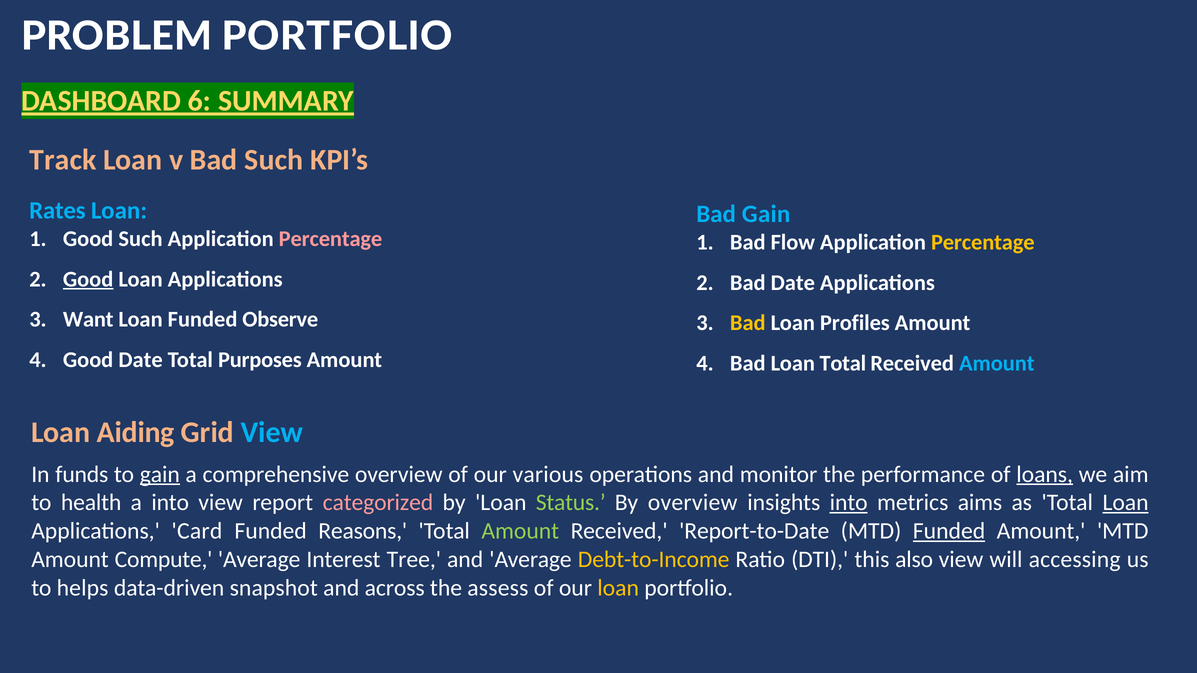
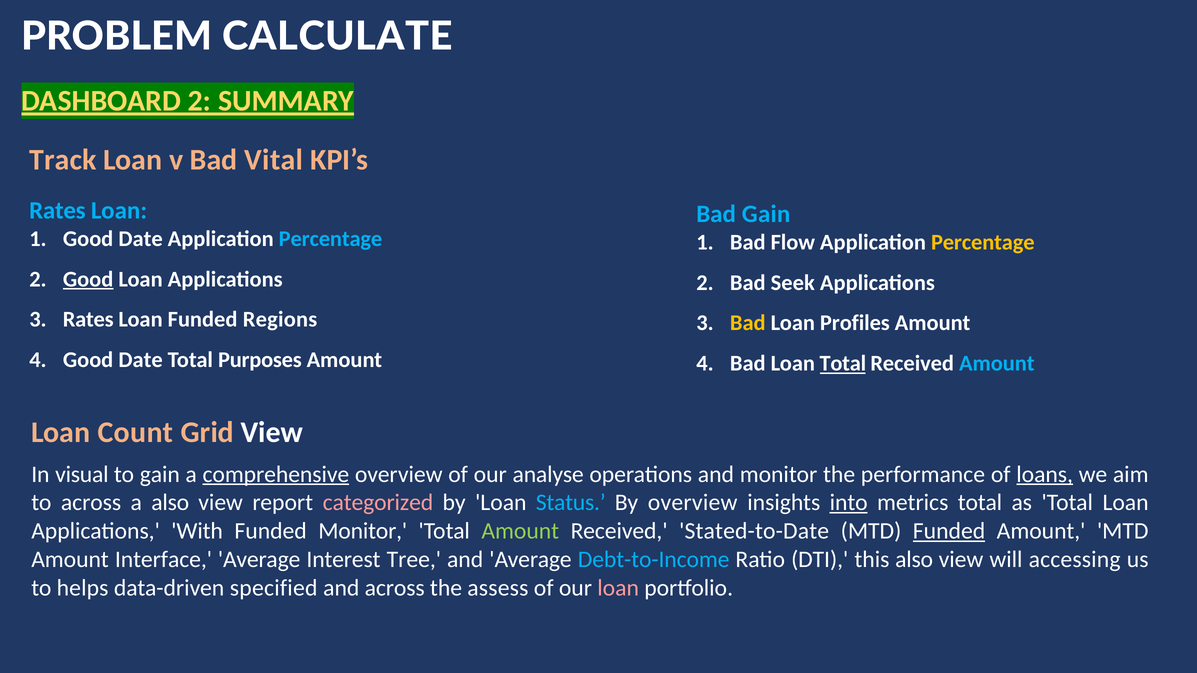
PROBLEM PORTFOLIO: PORTFOLIO -> CALCULATE (337, 37)
DASHBOARD 6: 6 -> 2 (199, 101)
Bad Such: Such -> Vital (274, 160)
1 Good Such: Such -> Date (141, 239)
Percentage colour: pink -> light blue (330, 239)
Bad Date: Date -> Seek (793, 283)
Want: Want -> Rates (88, 320)
Observe: Observe -> Regions (280, 320)
Total underline: none -> present (843, 364)
Aiding: Aiding -> Count (135, 433)
View colour: light blue -> white (272, 433)
funds: funds -> visual (82, 474)
gain underline: present -> none (160, 474)
comprehensive underline: none -> present (276, 474)
various: various -> analyse (548, 474)
to health: health -> across (91, 503)
a into: into -> also (170, 503)
Status colour: light green -> light blue (571, 503)
metrics aims: aims -> total (980, 503)
Loan underline: present -> none (1126, 503)
Card: Card -> With (197, 531)
Funded Reasons: Reasons -> Monitor (363, 531)
Report-to-Date: Report-to-Date -> Stated-to-Date (754, 531)
Compute: Compute -> Interface (163, 560)
Debt-to-Income colour: yellow -> light blue (654, 560)
snapshot: snapshot -> specified (274, 588)
loan colour: yellow -> pink (618, 588)
